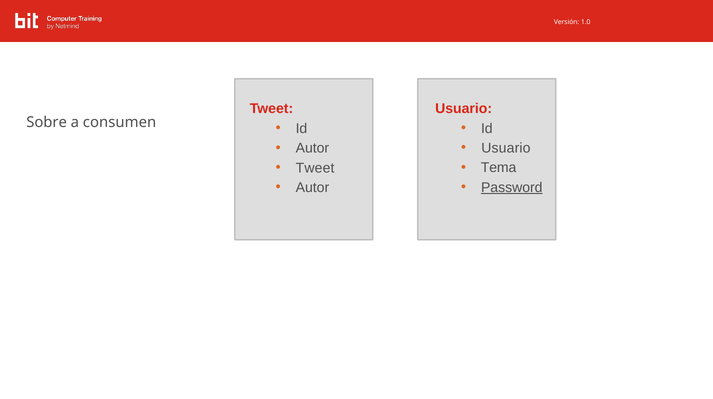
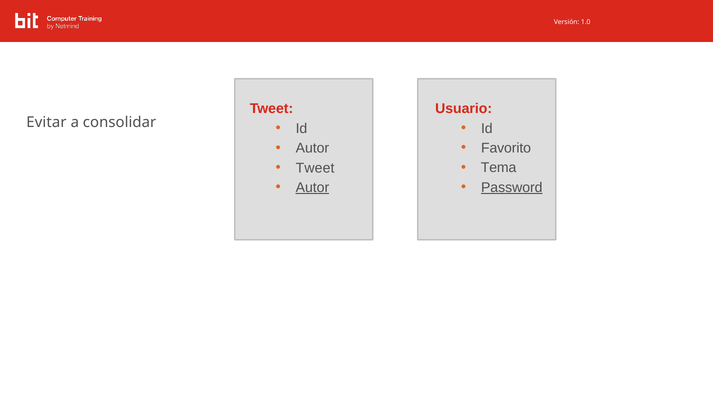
Sobre: Sobre -> Evitar (46, 122)
consumen: consumen -> consolidar (120, 122)
Usuario: Usuario -> Favorito (506, 148)
Autor underline: none -> present (312, 187)
